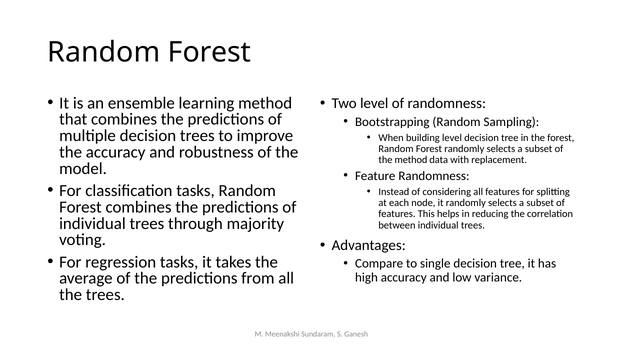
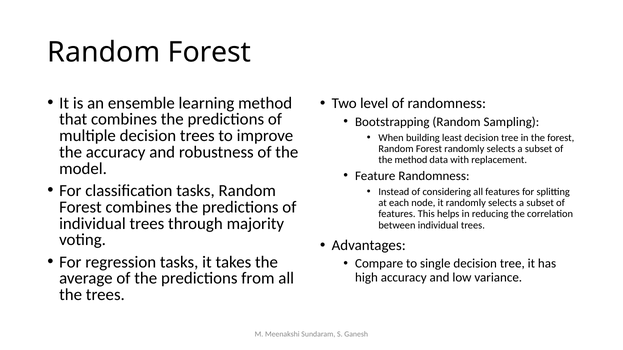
building level: level -> least (452, 138)
